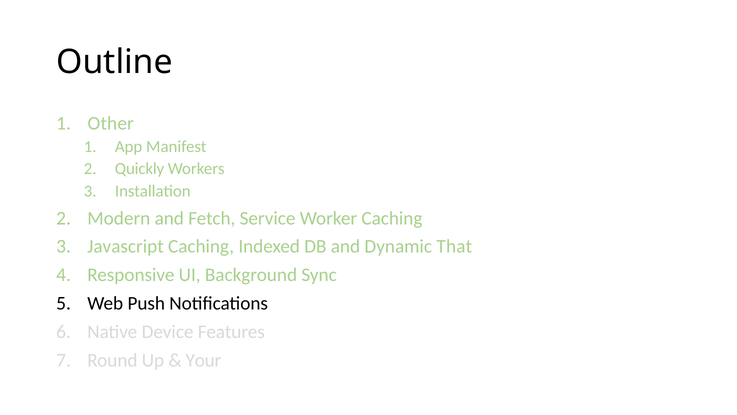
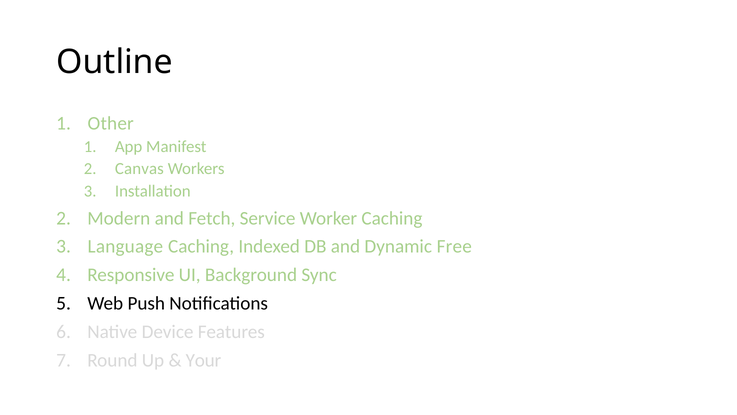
Quickly: Quickly -> Canvas (139, 169)
Javascript: Javascript -> Language (125, 246)
That: That -> Free (454, 246)
